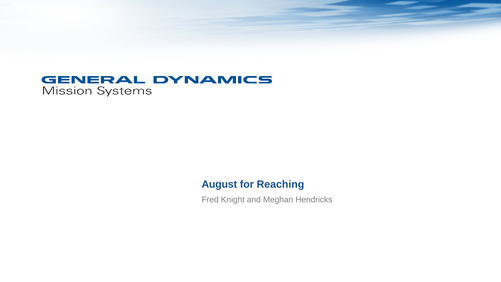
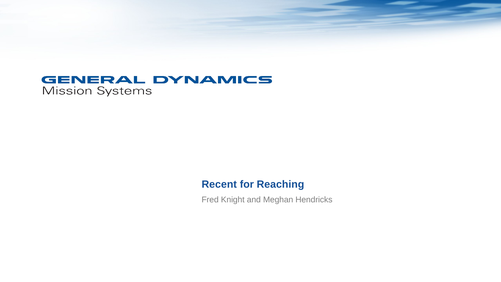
August: August -> Recent (219, 184)
